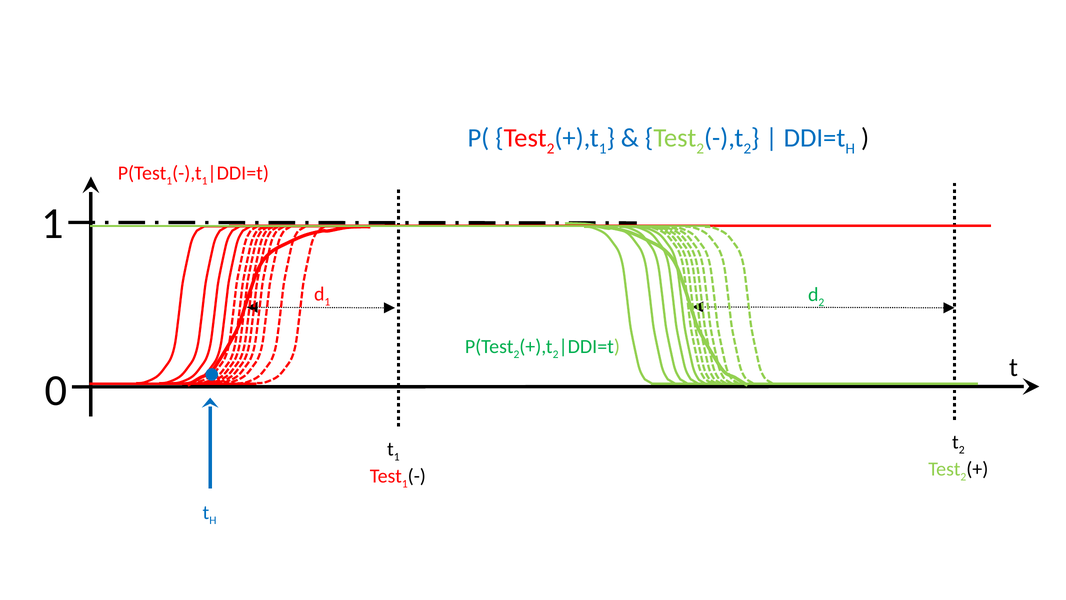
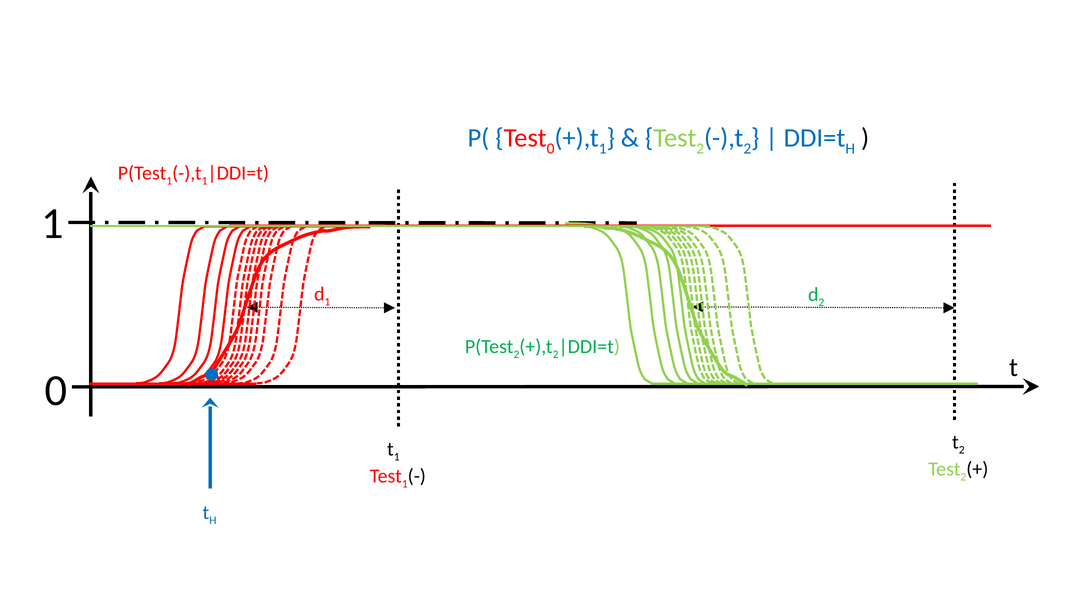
2: 2 -> 0 (551, 148)
